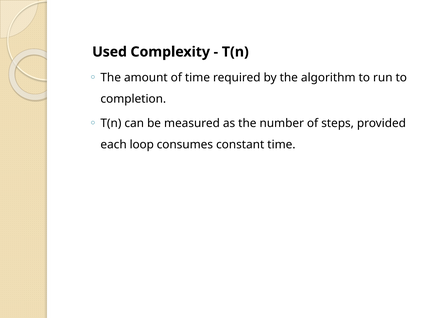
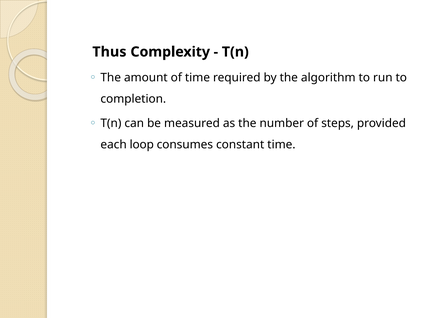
Used: Used -> Thus (109, 52)
